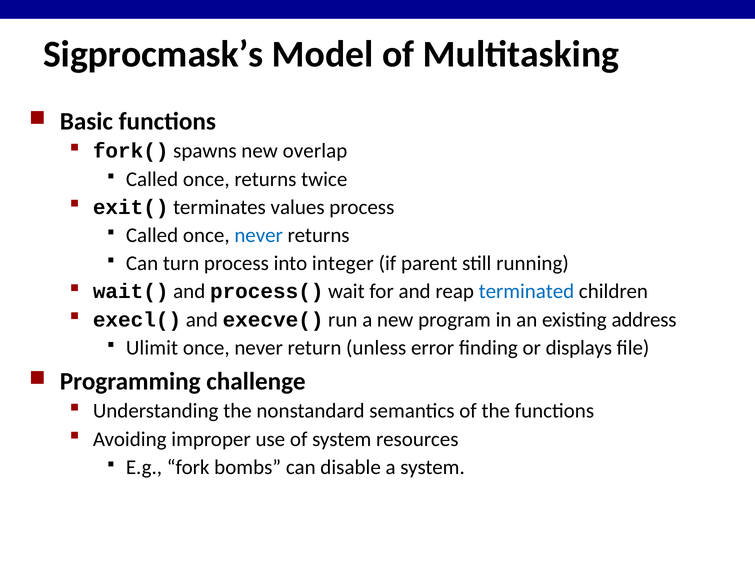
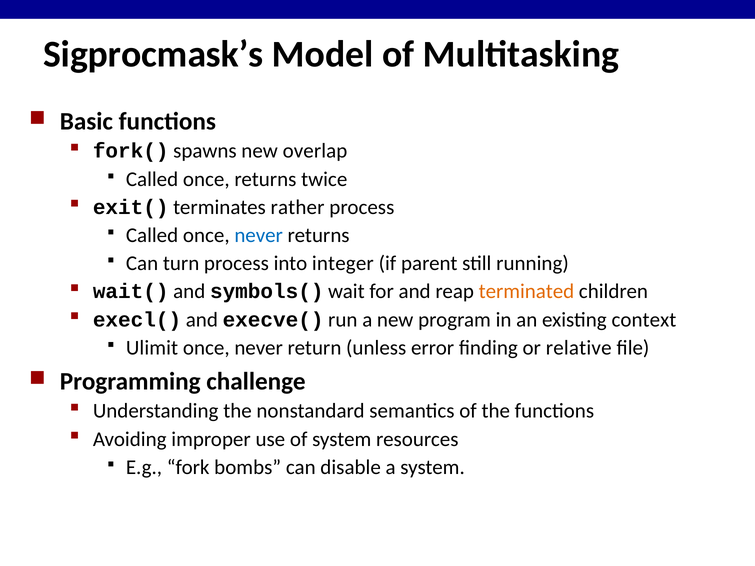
values: values -> rather (298, 207)
process(: process( -> symbols( (267, 292)
terminated colour: blue -> orange (526, 292)
address: address -> context (644, 320)
displays: displays -> relative (579, 348)
